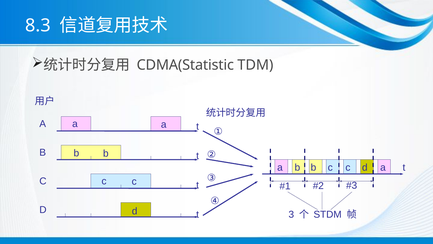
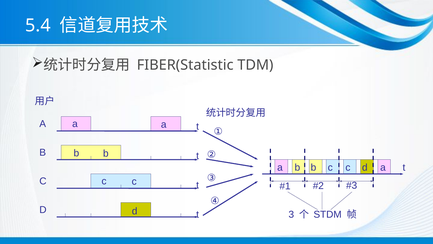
8.3: 8.3 -> 5.4 (38, 26)
CDMA(Statistic: CDMA(Statistic -> FIBER(Statistic (185, 65)
